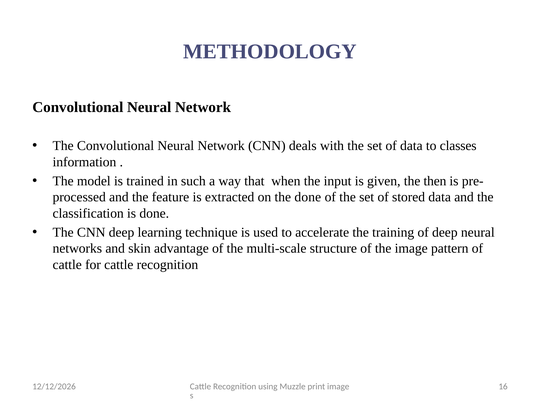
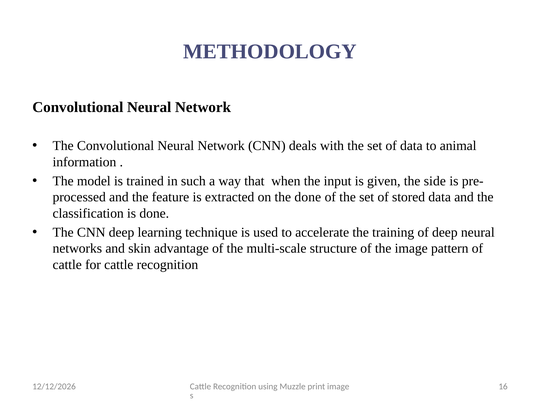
classes: classes -> animal (458, 146)
then: then -> side (435, 181)
